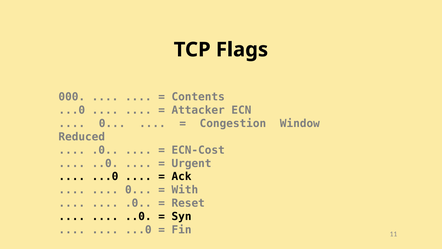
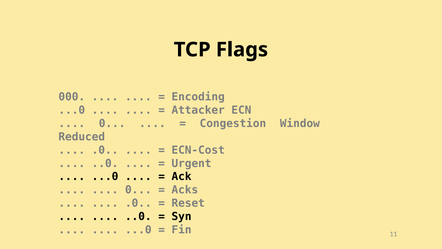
Contents: Contents -> Encoding (198, 97)
With: With -> Acks (185, 190)
